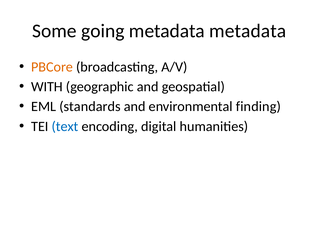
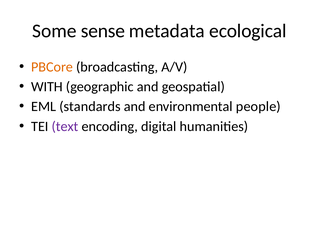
going: going -> sense (103, 31)
metadata metadata: metadata -> ecological (248, 31)
finding: finding -> people (258, 107)
text colour: blue -> purple (65, 126)
